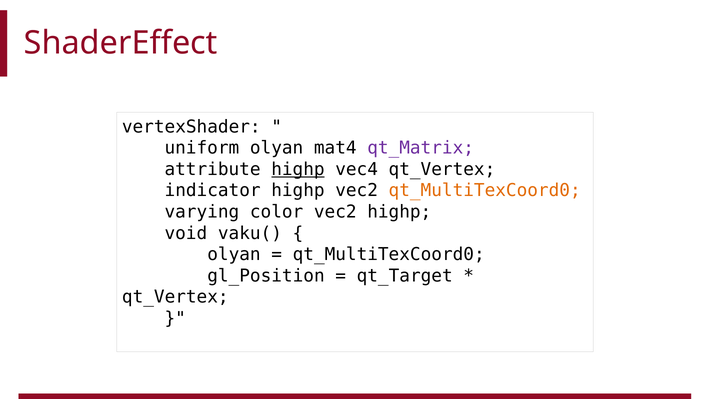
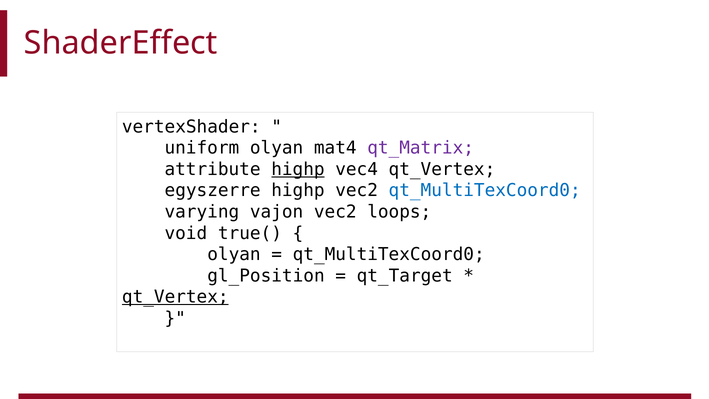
indicator: indicator -> egyszerre (213, 191)
qt_MultiTexCoord0 colour: orange -> blue (485, 191)
color: color -> vajon (277, 212)
vec2 highp: highp -> loops (399, 212)
vaku(: vaku( -> true( (250, 233)
qt_Vertex underline: none -> present (175, 297)
